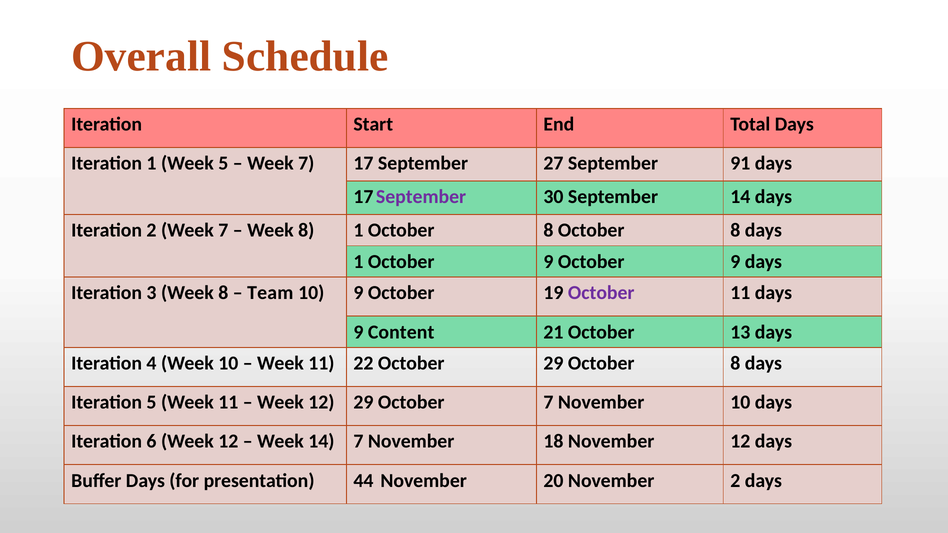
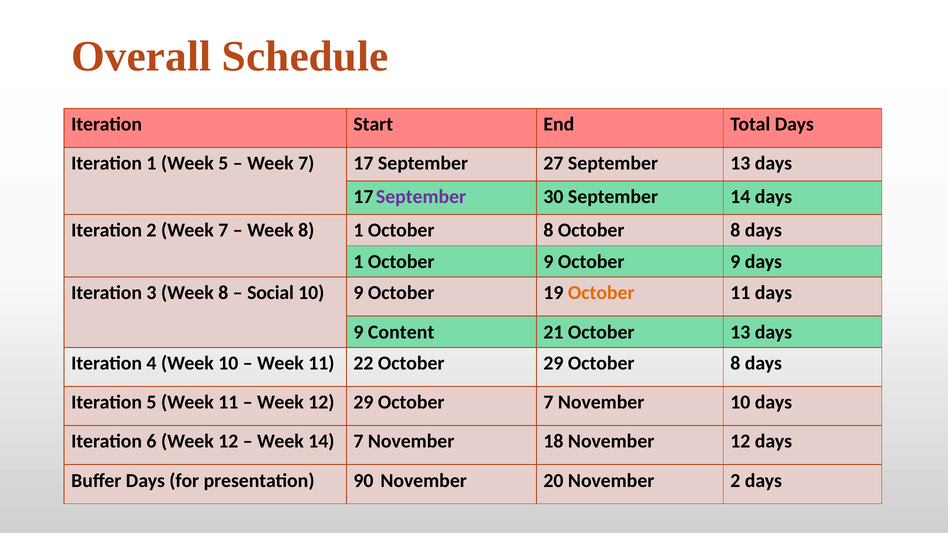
September 91: 91 -> 13 (740, 163)
Team: Team -> Social (270, 293)
October colour: purple -> orange (601, 293)
44: 44 -> 90 (363, 481)
